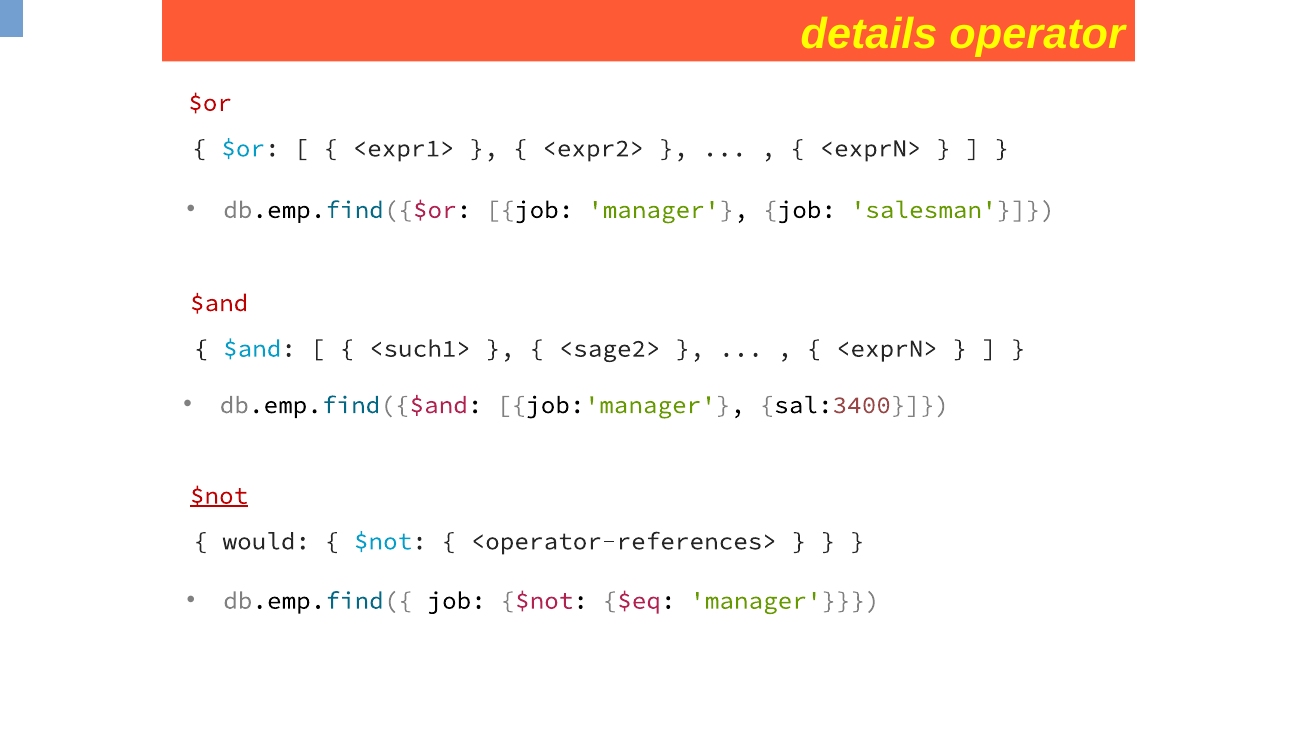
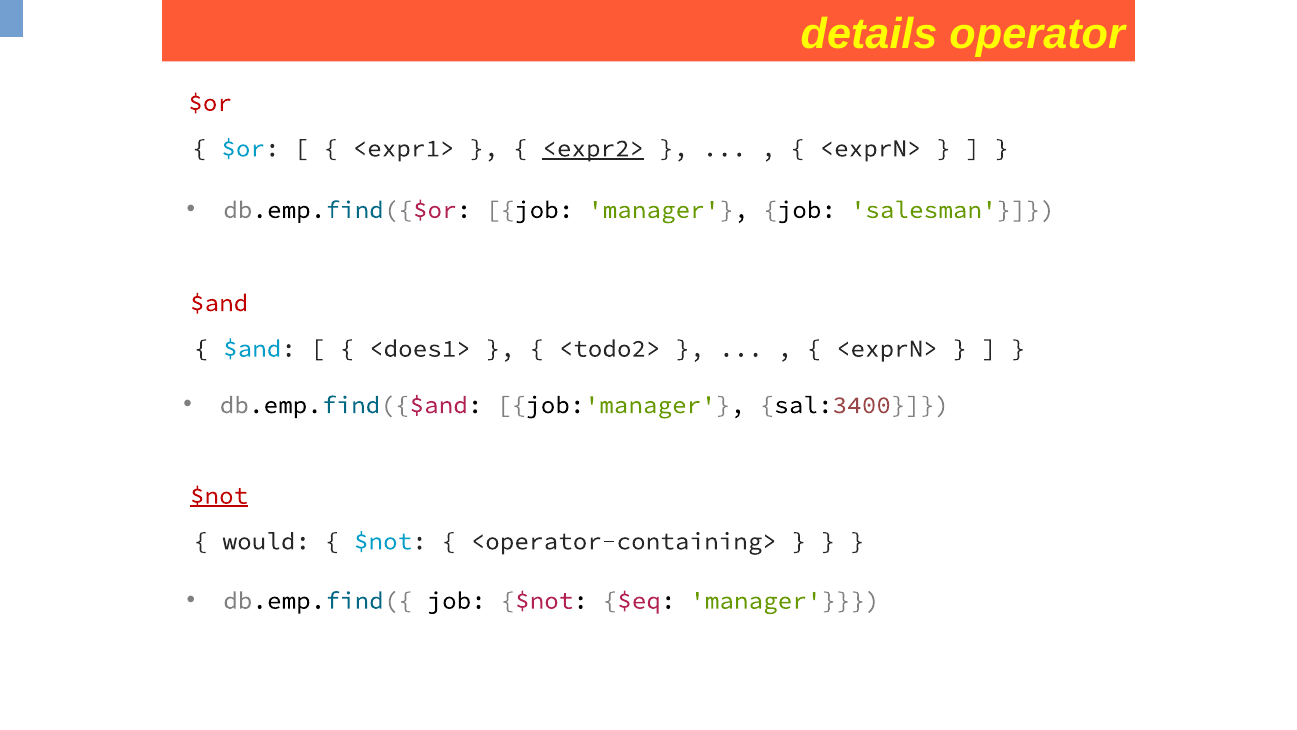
<expr2> underline: none -> present (593, 148)
<such1>: <such1> -> <does1> (420, 348)
<sage2>: <sage2> -> <todo2> (610, 348)
<operator-references>: <operator-references> -> <operator-containing> (624, 541)
